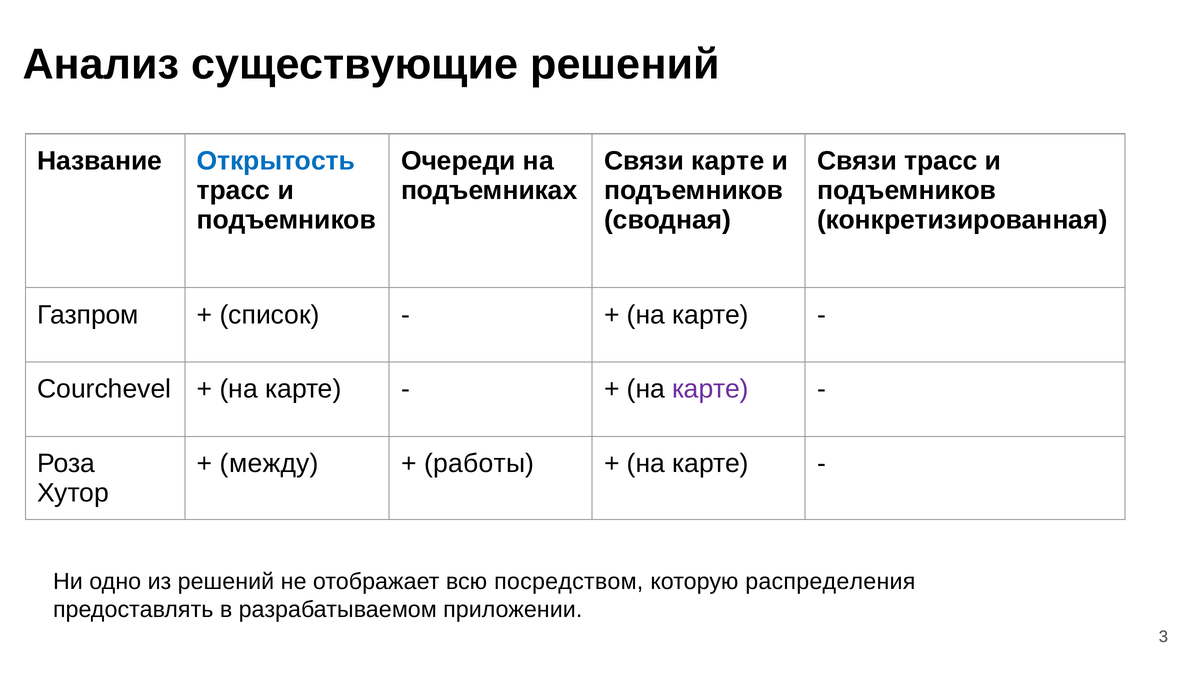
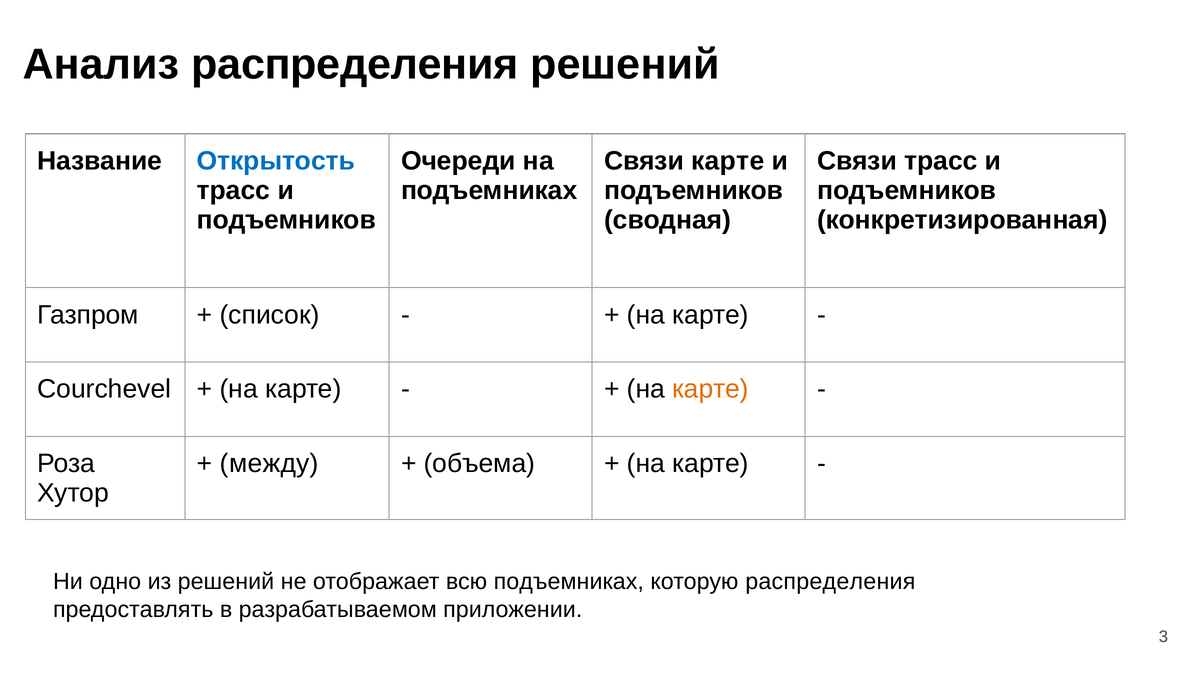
Анализ существующие: существующие -> распределения (355, 64)
карте colour: purple -> orange (711, 389)
работы: работы -> объема (479, 463)
всю посредством: посредством -> подъемниках (569, 582)
